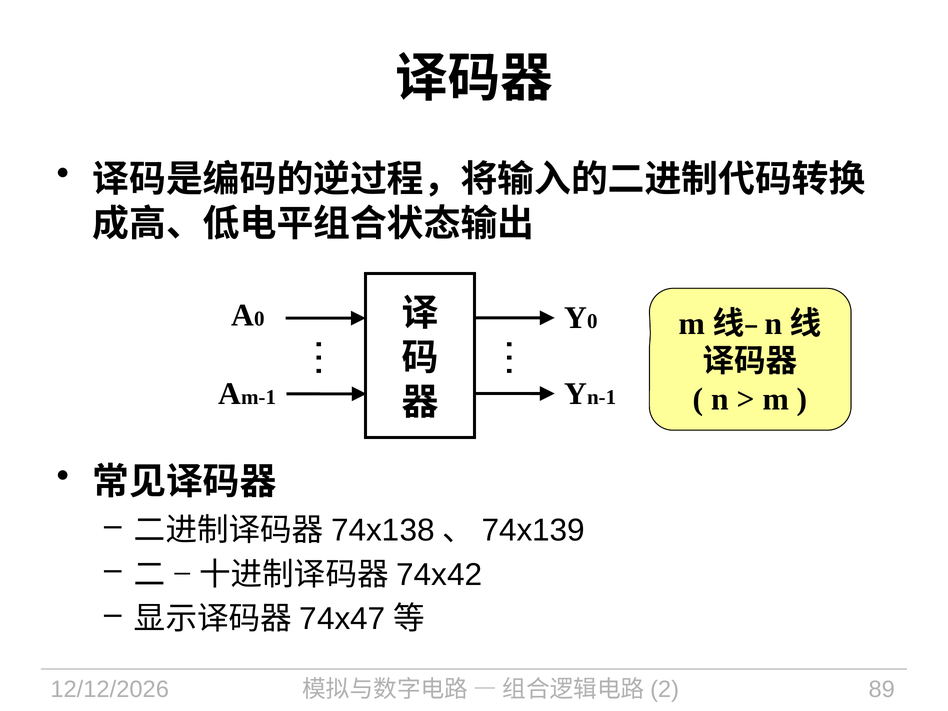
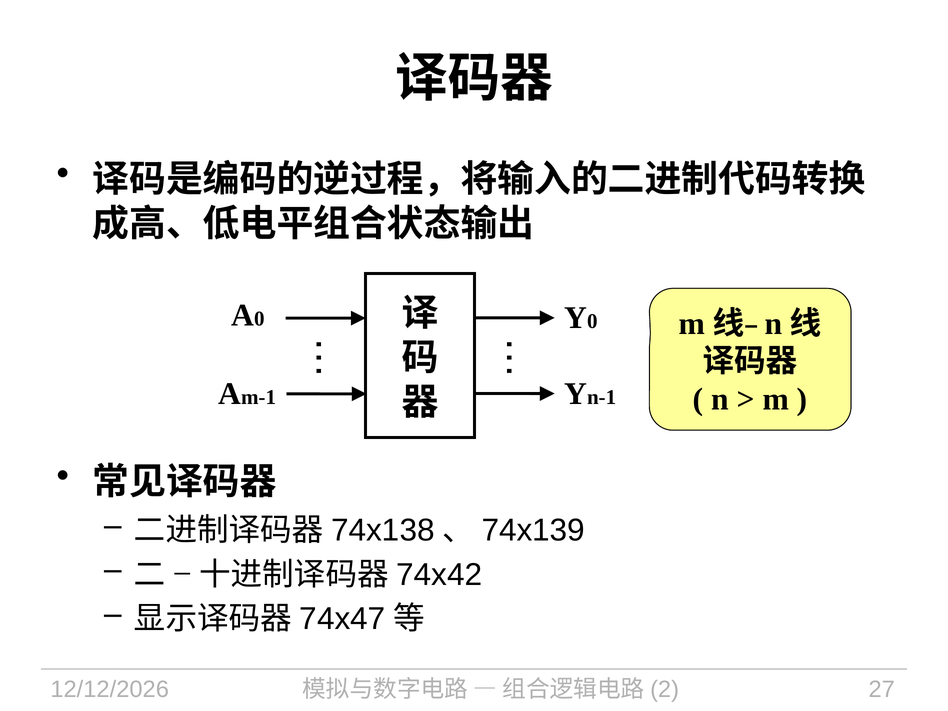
89: 89 -> 27 (882, 690)
